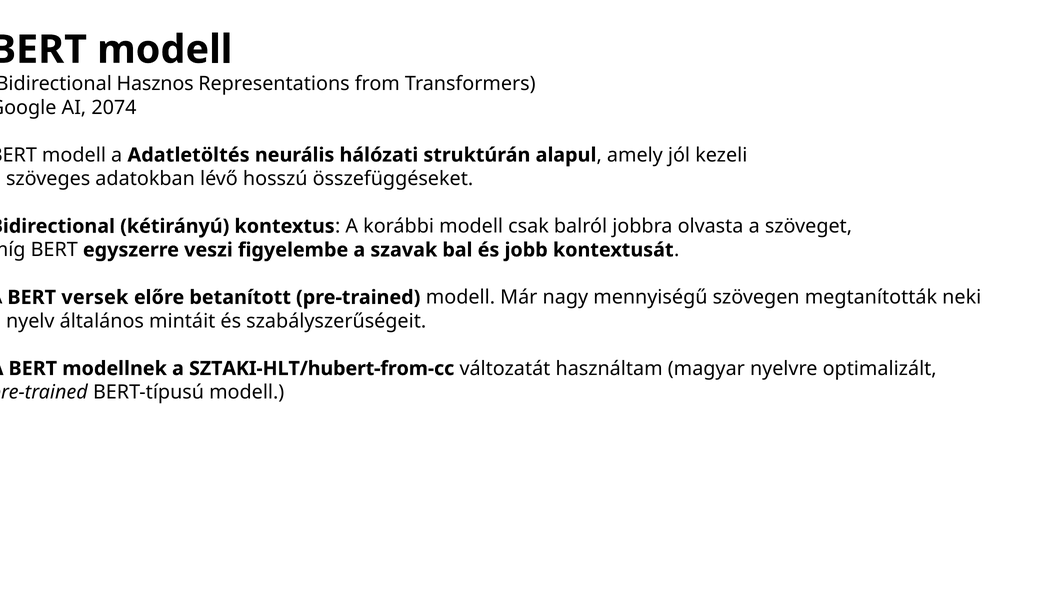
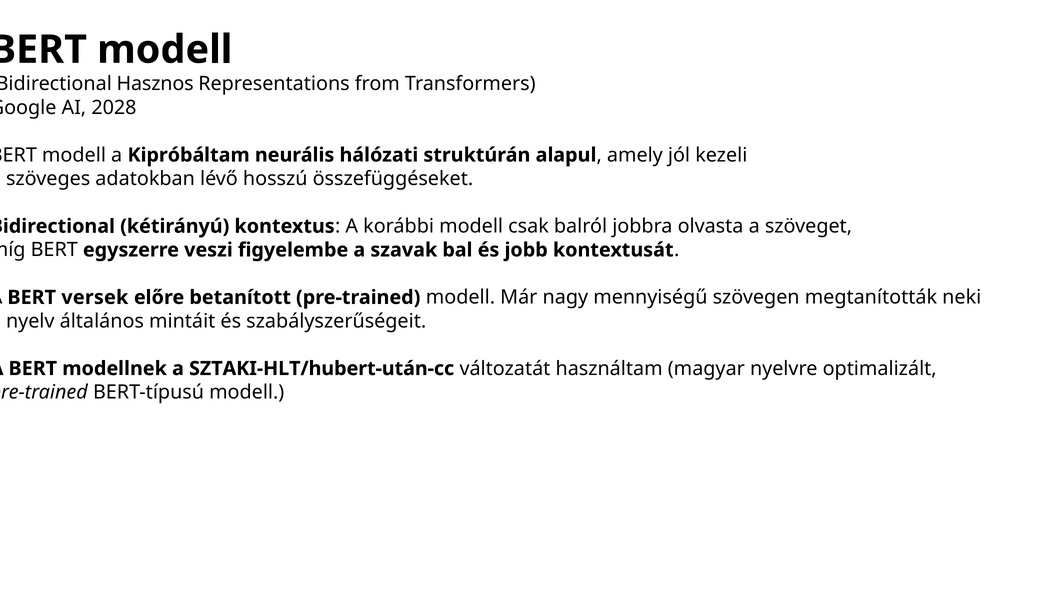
2074: 2074 -> 2028 (114, 108)
Adatletöltés: Adatletöltés -> Kipróbáltam (189, 155)
SZTAKI-HLT/hubert-from-cc: SZTAKI-HLT/hubert-from-cc -> SZTAKI-HLT/hubert-után-cc (322, 369)
